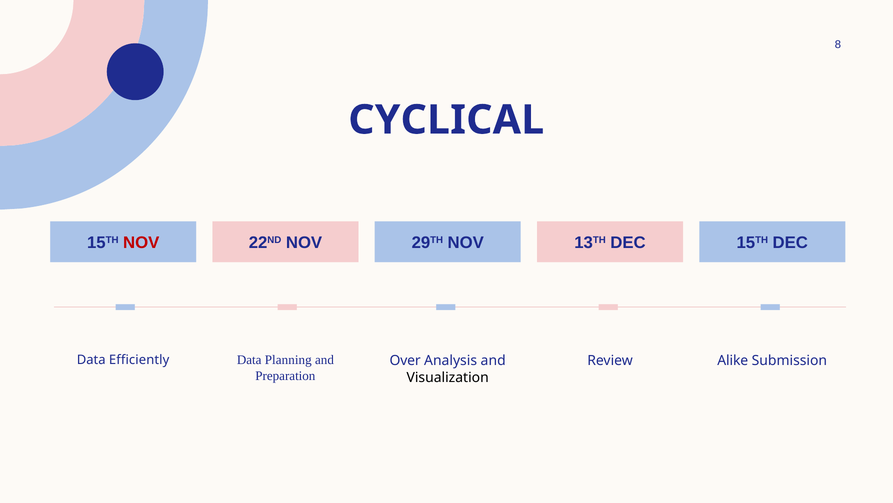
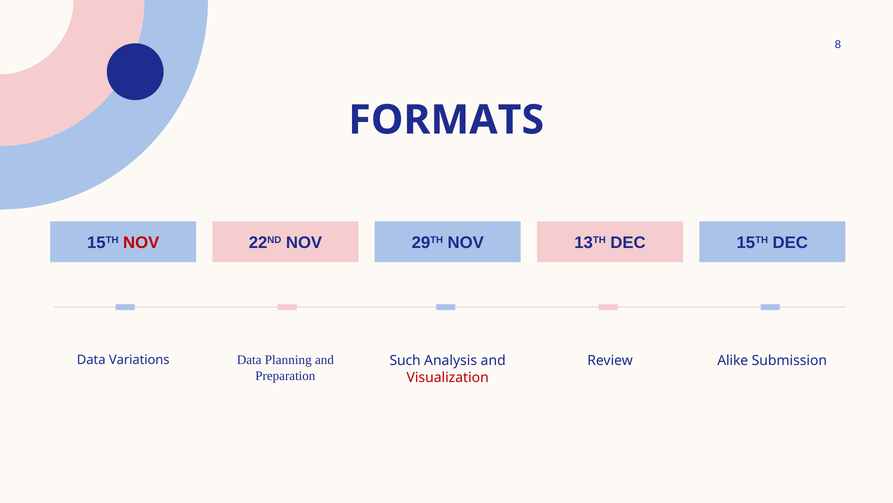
CYCLICAL: CYCLICAL -> FORMATS (446, 120)
Efficiently: Efficiently -> Variations (139, 360)
Over: Over -> Such (405, 360)
Visualization colour: black -> red (448, 377)
